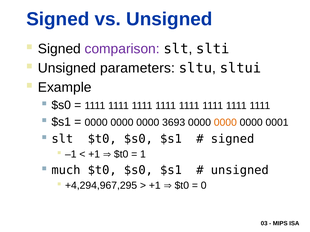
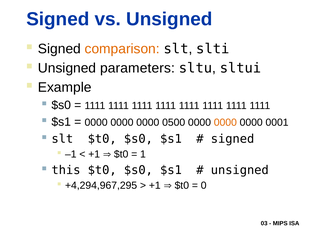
comparison colour: purple -> orange (122, 49)
3693: 3693 -> 0500 (174, 123)
much: much -> this (66, 170)
